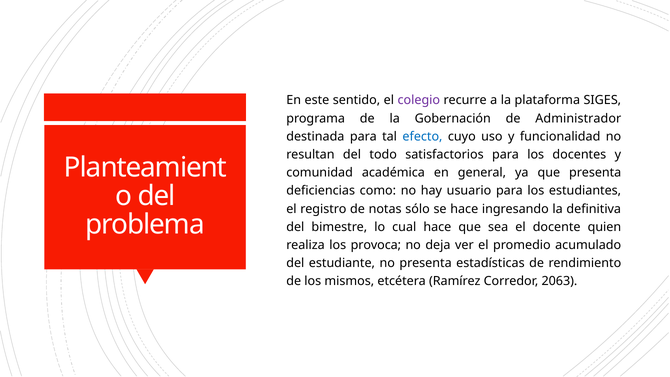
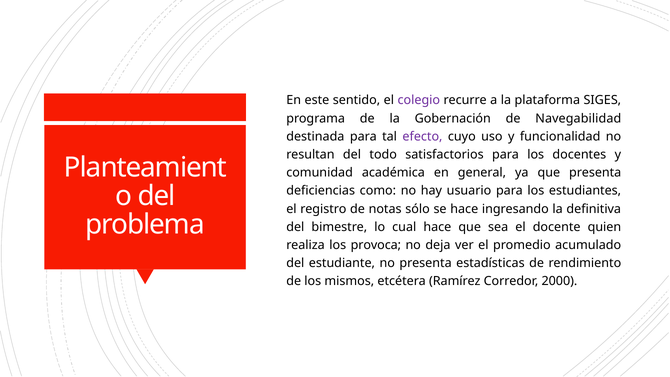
Administrador: Administrador -> Navegabilidad (578, 118)
efecto colour: blue -> purple (422, 136)
2063: 2063 -> 2000 (559, 281)
